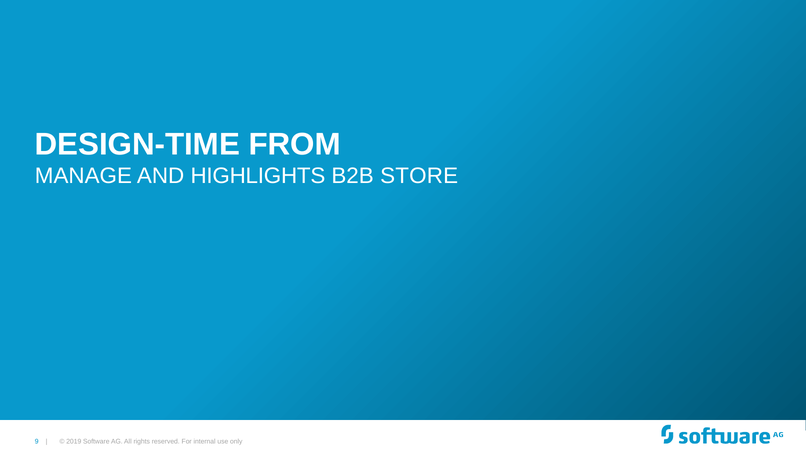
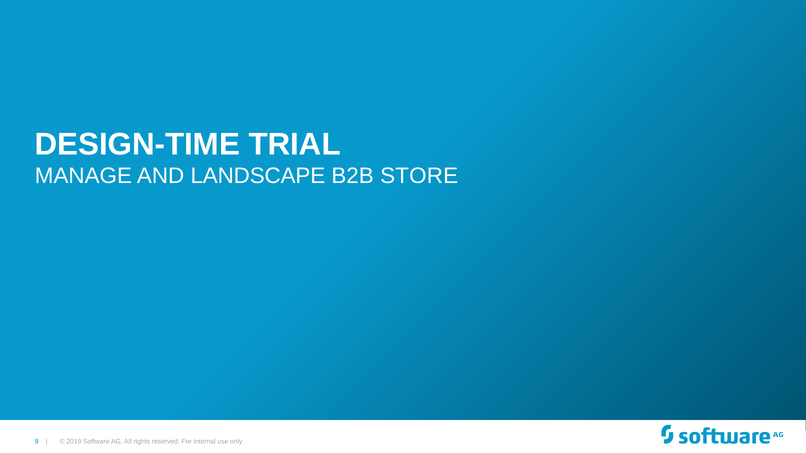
FROM: FROM -> TRIAL (295, 145)
HIGHLIGHTS: HIGHLIGHTS -> LANDSCAPE (258, 176)
